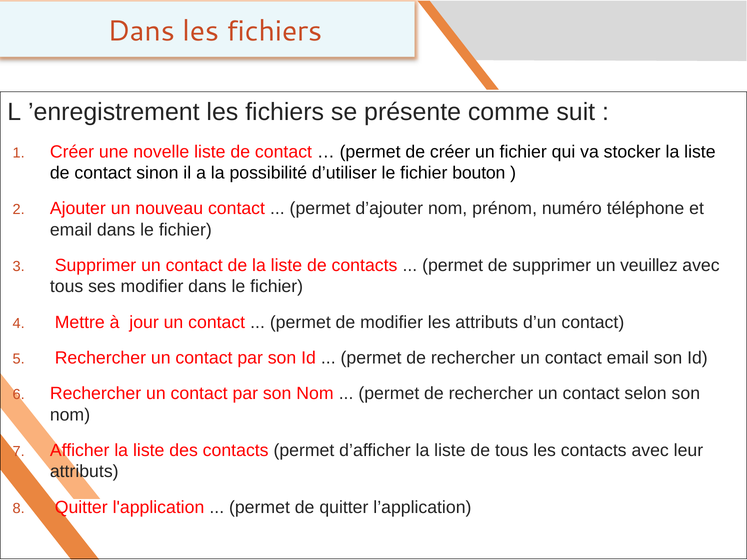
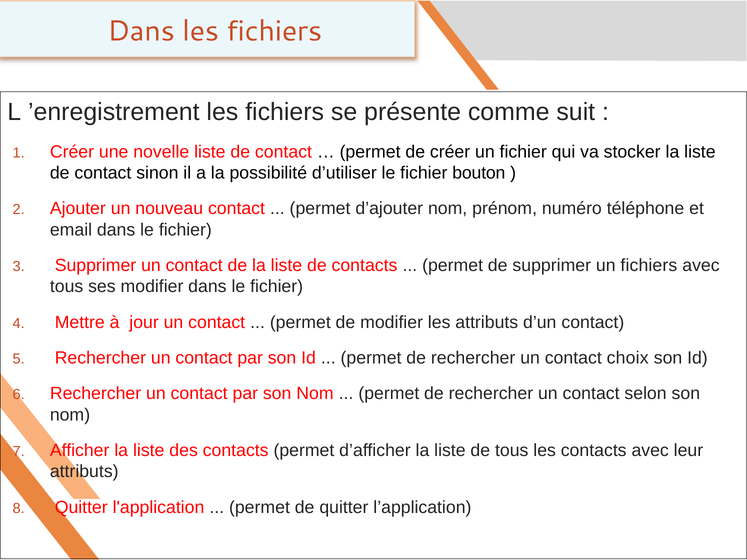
un veuillez: veuillez -> fichiers (649, 266)
contact email: email -> choix (628, 358)
